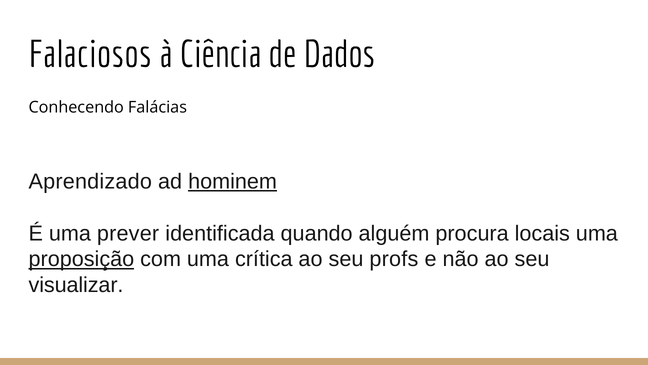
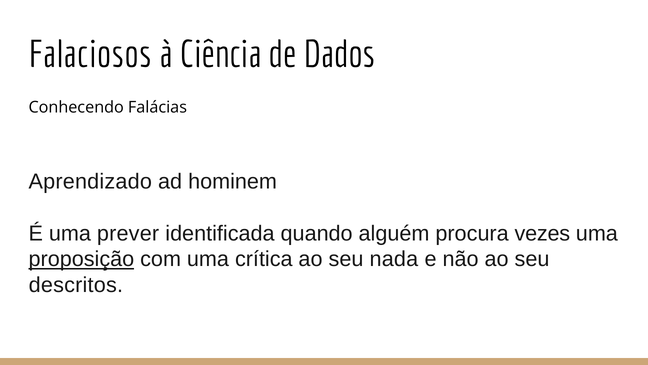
hominem underline: present -> none (233, 181)
locais: locais -> vezes (542, 233)
profs: profs -> nada (394, 259)
visualizar: visualizar -> descritos (76, 285)
